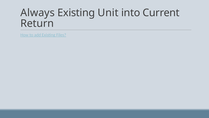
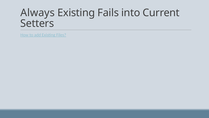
Unit: Unit -> Fails (108, 13)
Return: Return -> Setters (37, 23)
